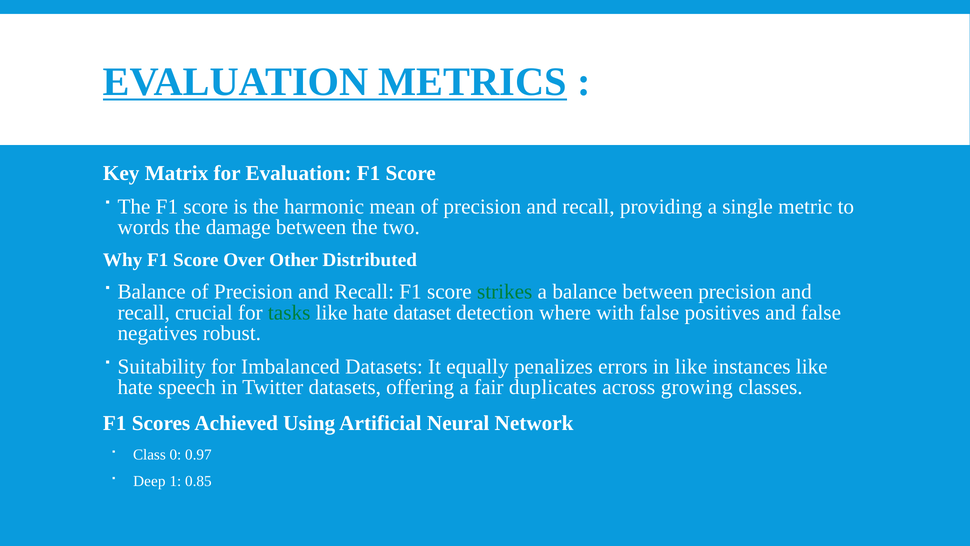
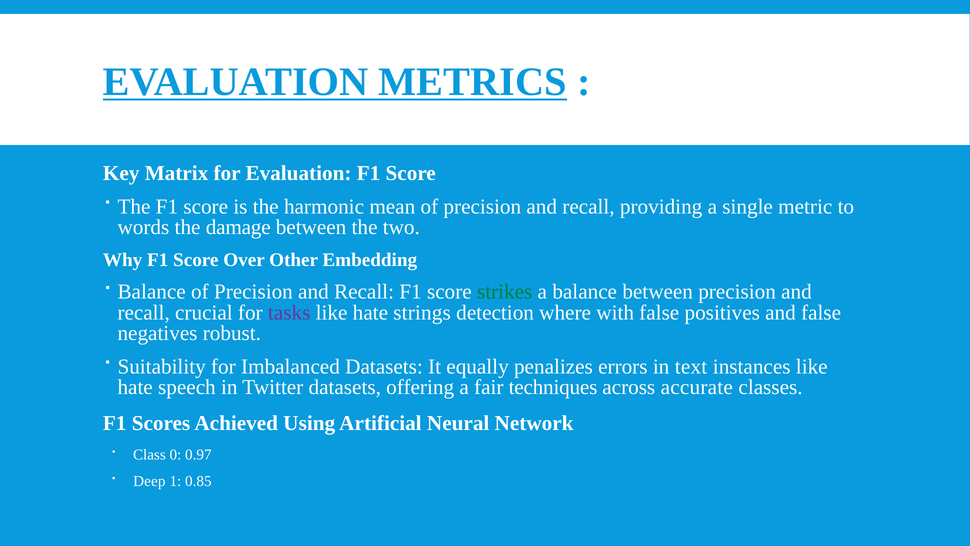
Distributed: Distributed -> Embedding (370, 260)
tasks colour: green -> purple (289, 312)
dataset: dataset -> strings (422, 312)
in like: like -> text (691, 366)
duplicates: duplicates -> techniques (553, 387)
growing: growing -> accurate (697, 387)
